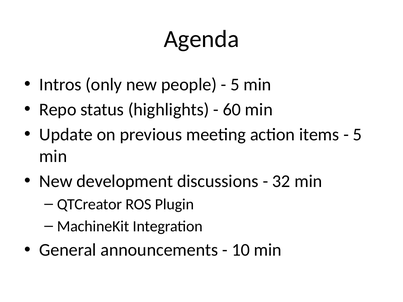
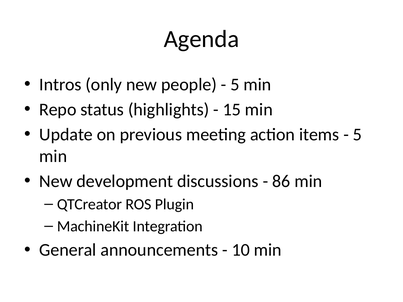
60: 60 -> 15 (232, 110)
32: 32 -> 86 (281, 181)
